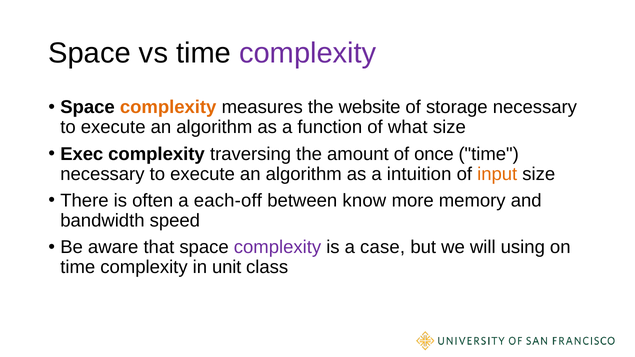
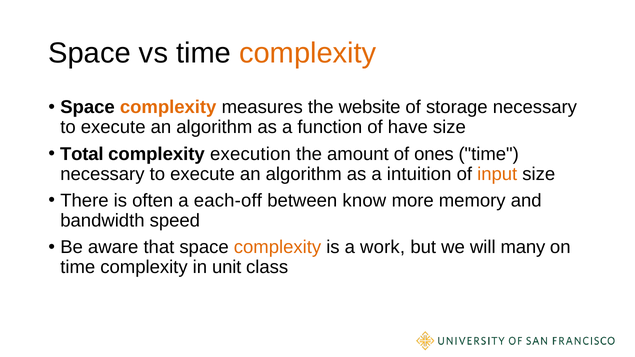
complexity colour: purple -> orange (308, 53)
what: what -> have (408, 127)
Exec: Exec -> Total (82, 154)
traversing: traversing -> execution (250, 154)
once: once -> ones (434, 154)
complexity colour: purple -> orange (277, 247)
case: case -> work (383, 247)
using: using -> many (523, 247)
